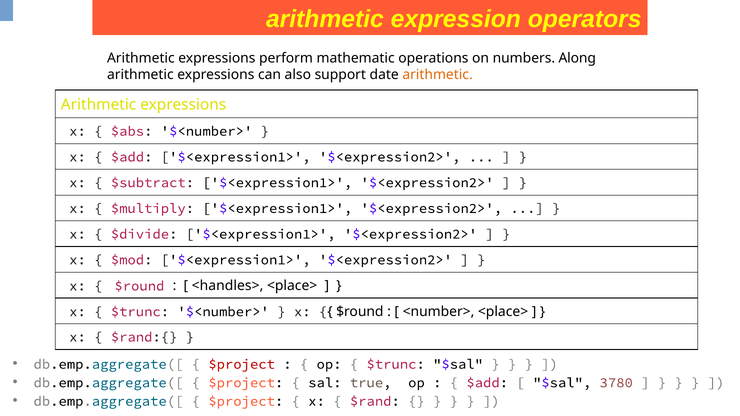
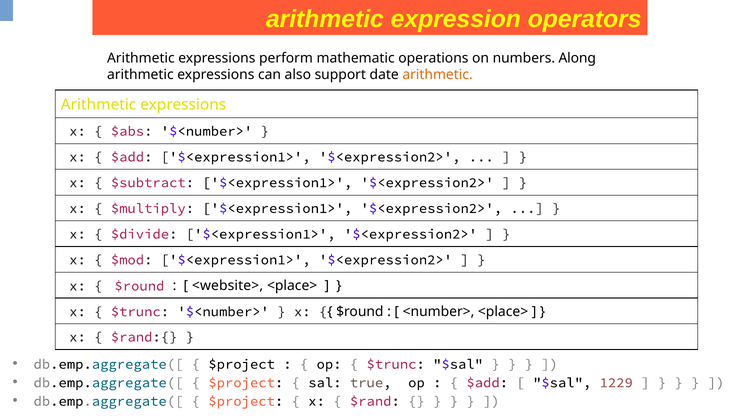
<handles>: <handles> -> <website> (228, 286)
$project colour: red -> black (242, 364)
3780: 3780 -> 1229 (616, 383)
